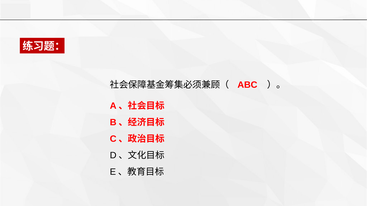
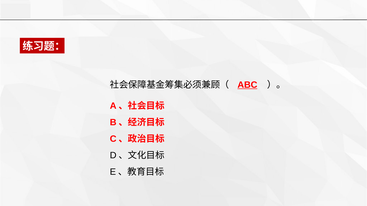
ABC underline: none -> present (247, 85)
